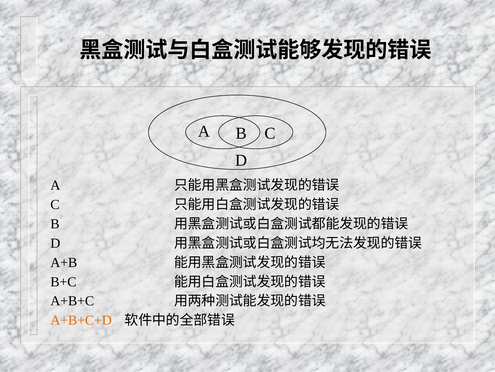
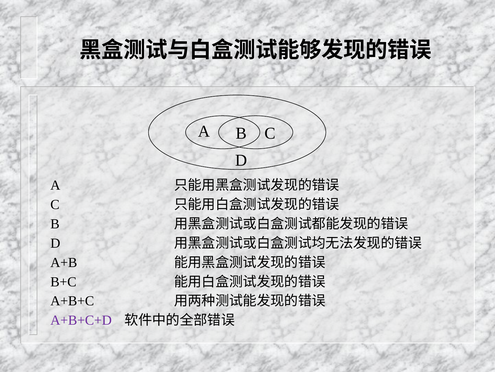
A+B+C+D colour: orange -> purple (81, 320)
